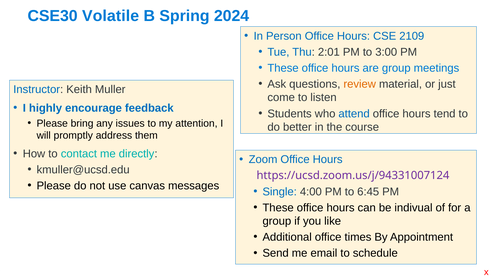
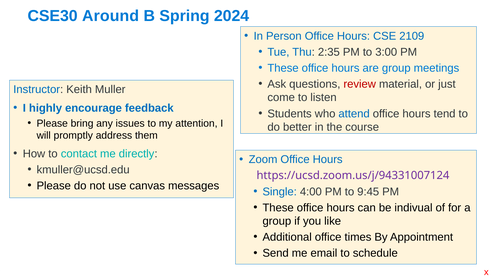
Volatile: Volatile -> Around (111, 16)
2:01: 2:01 -> 2:35 (329, 52)
review colour: orange -> red (360, 84)
6:45: 6:45 -> 9:45 (368, 192)
